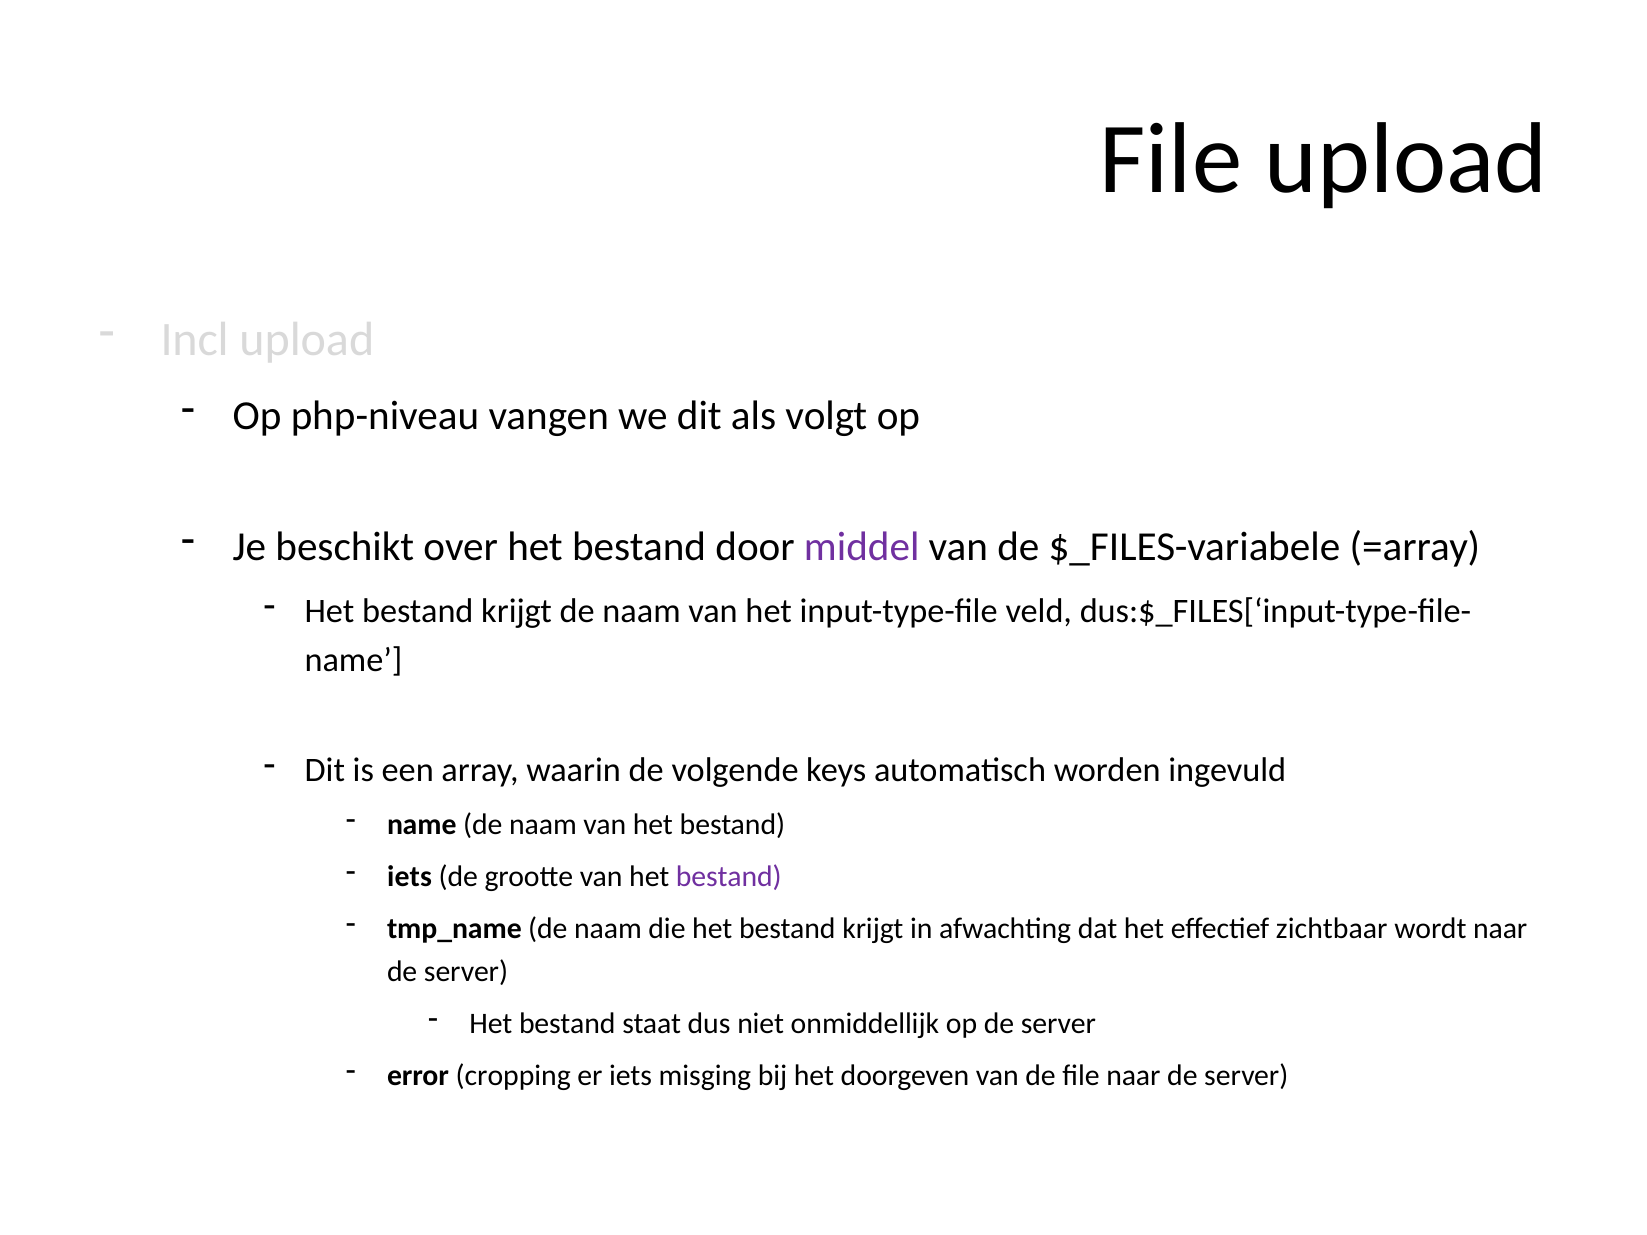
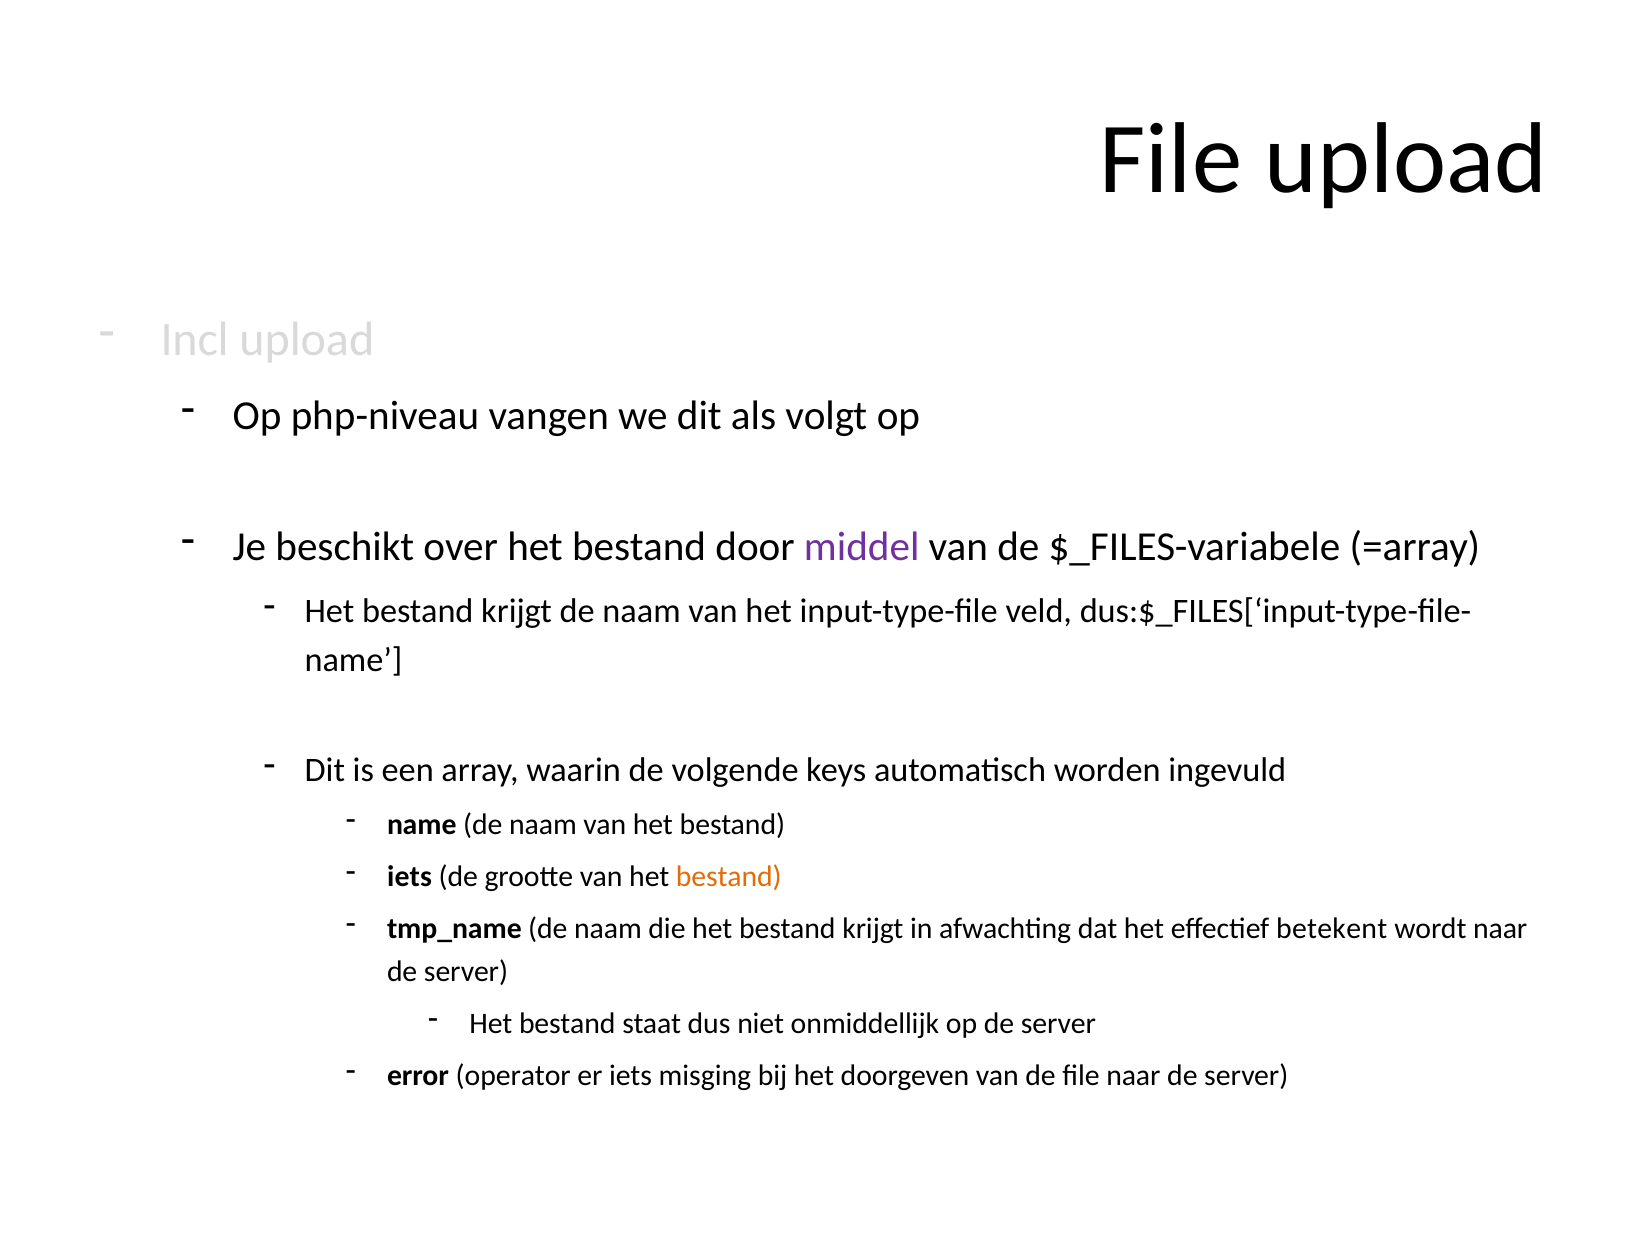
bestand colour: purple -> orange (729, 877)
zichtbaar: zichtbaar -> betekent (1332, 929)
cropping: cropping -> operator (513, 1076)
